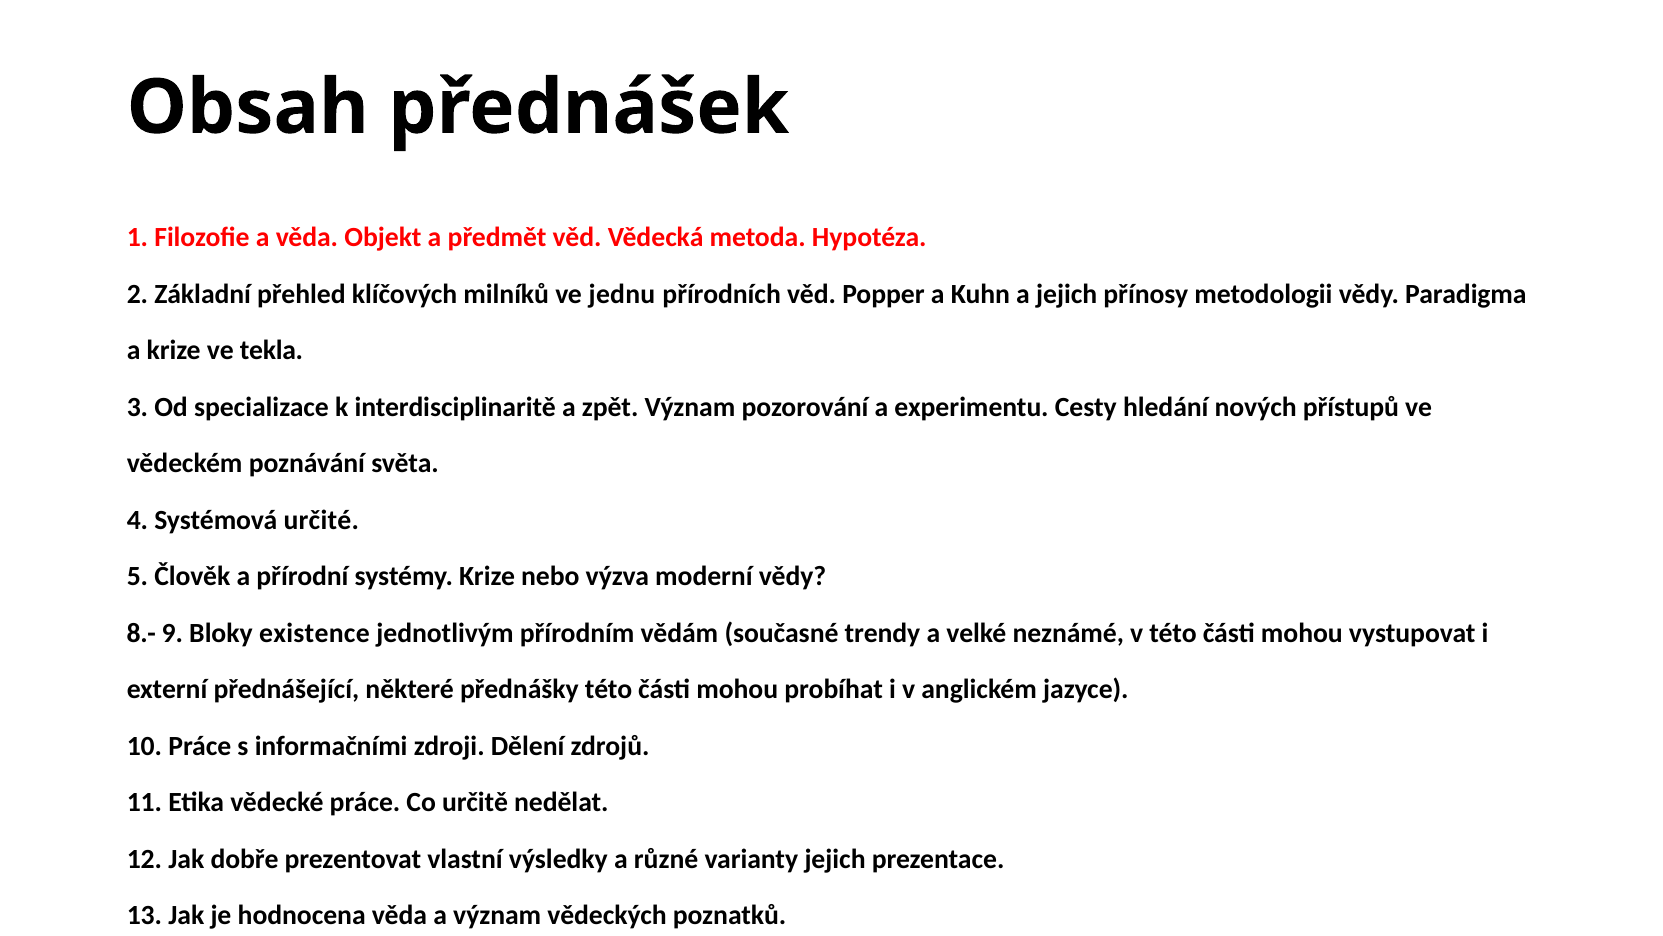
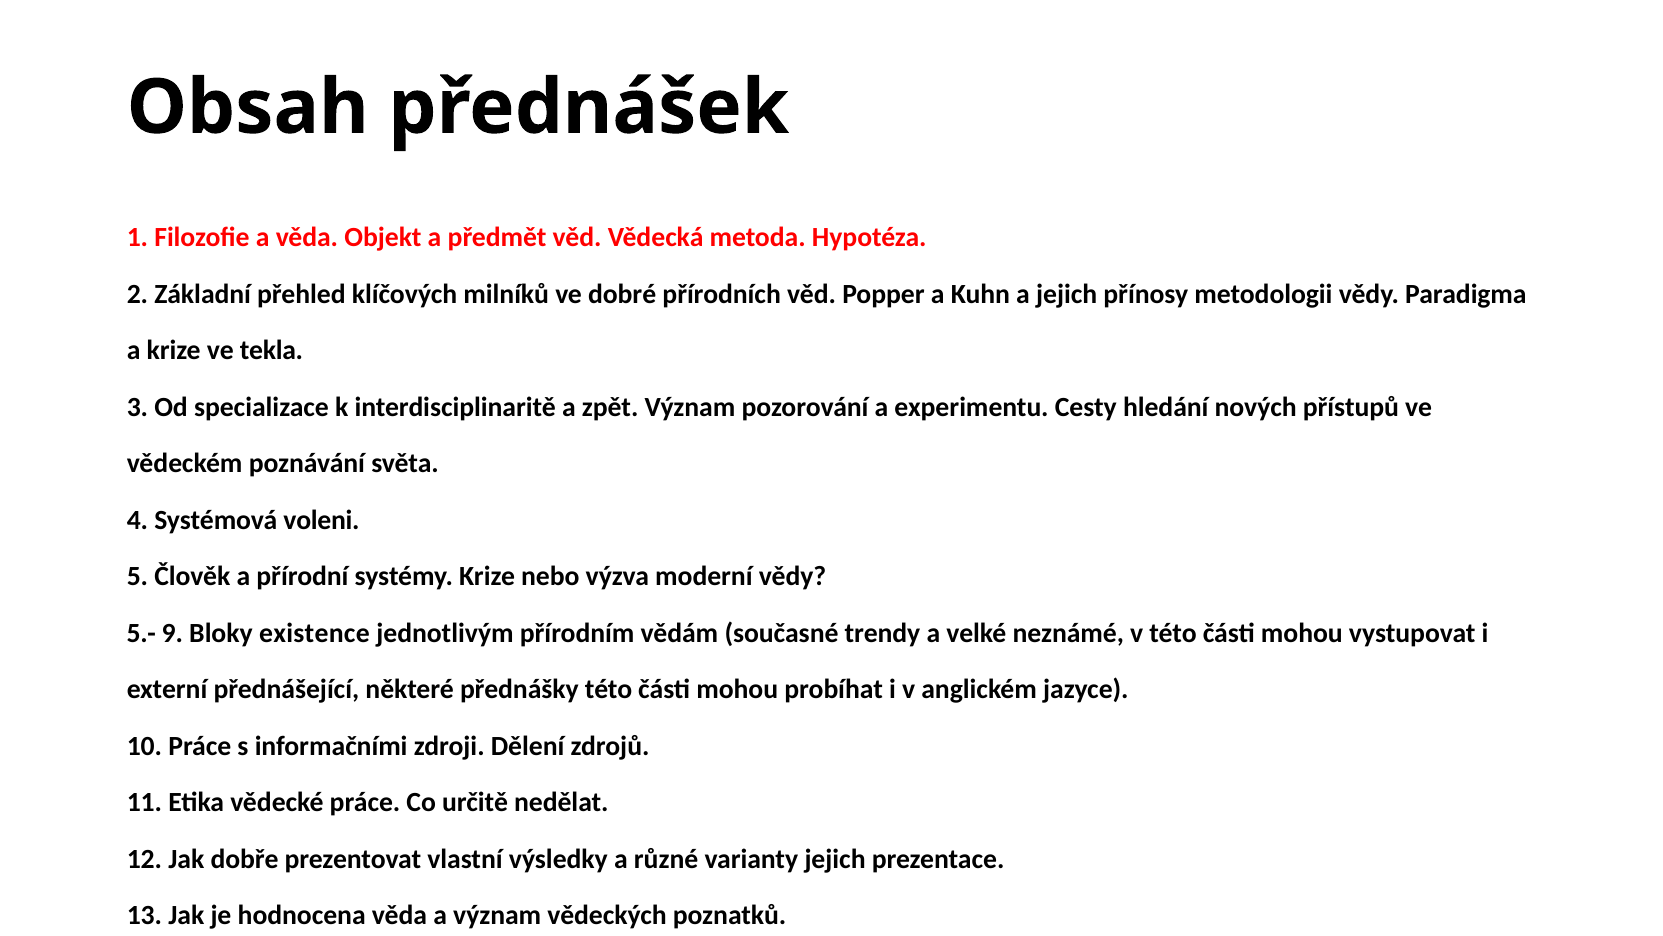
jednu: jednu -> dobré (622, 294)
určité: určité -> voleni (322, 520)
8.-: 8.- -> 5.- (141, 633)
